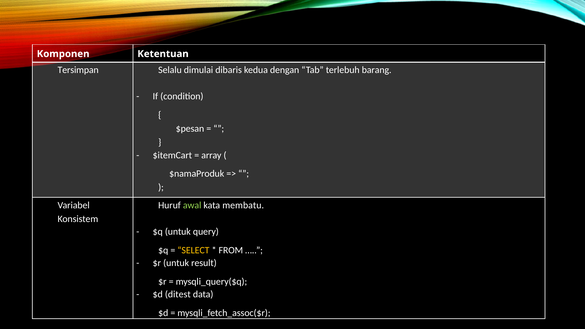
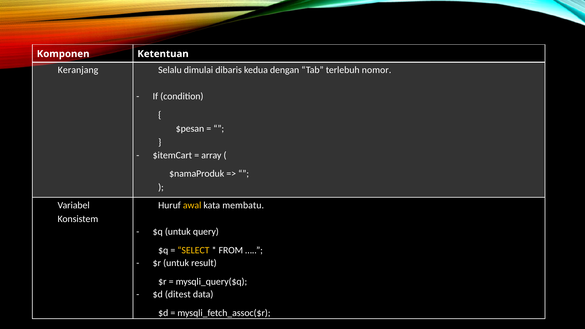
Tersimpan: Tersimpan -> Keranjang (78, 70)
barang: barang -> nomor (377, 70)
awal colour: light green -> yellow (192, 205)
